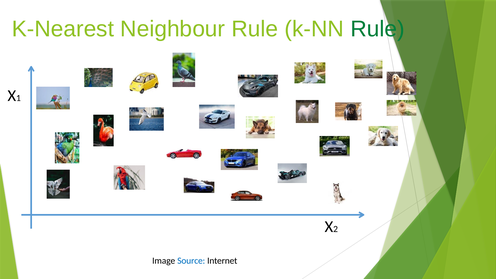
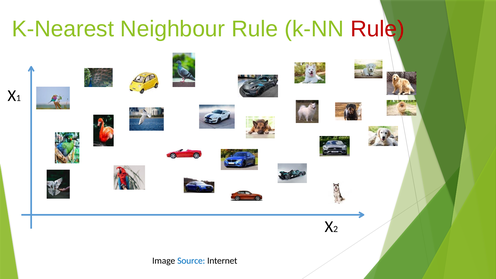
Rule colour: green -> red (378, 29)
